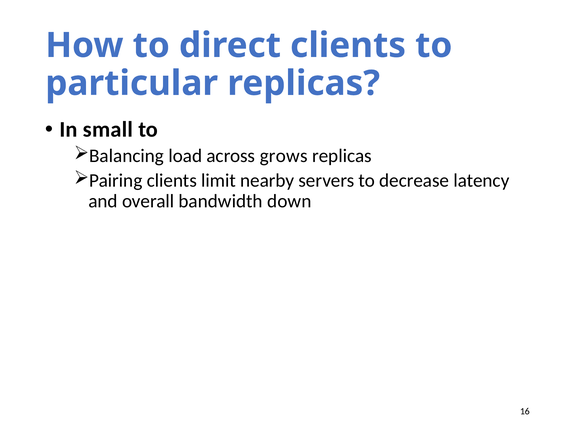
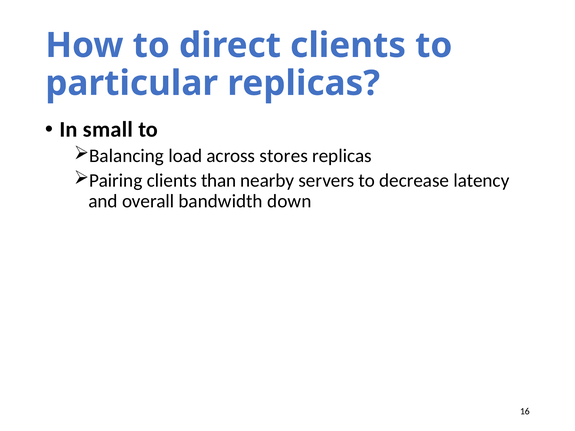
grows: grows -> stores (284, 156)
limit: limit -> than (219, 181)
